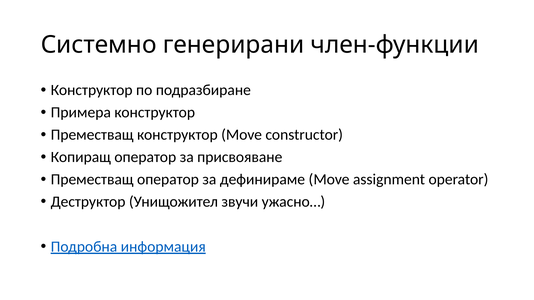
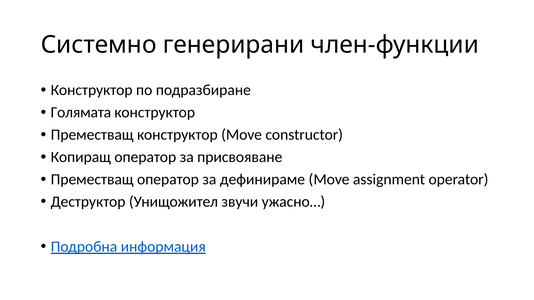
Примера: Примера -> Голямата (81, 113)
